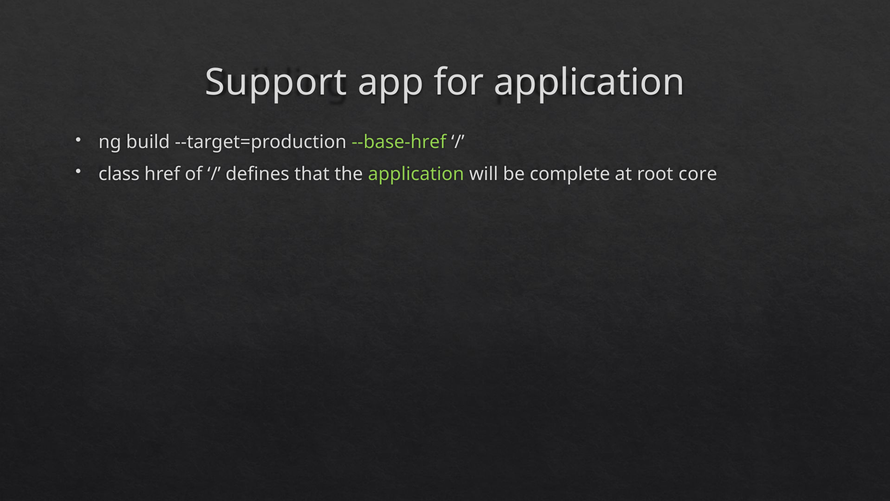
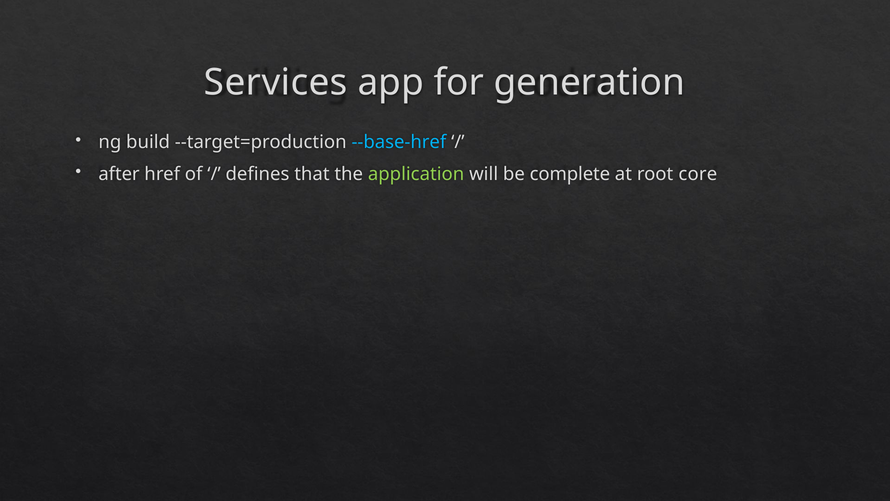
Support: Support -> Services (276, 83)
for application: application -> generation (589, 83)
--base-href colour: light green -> light blue (399, 142)
class: class -> after (119, 174)
